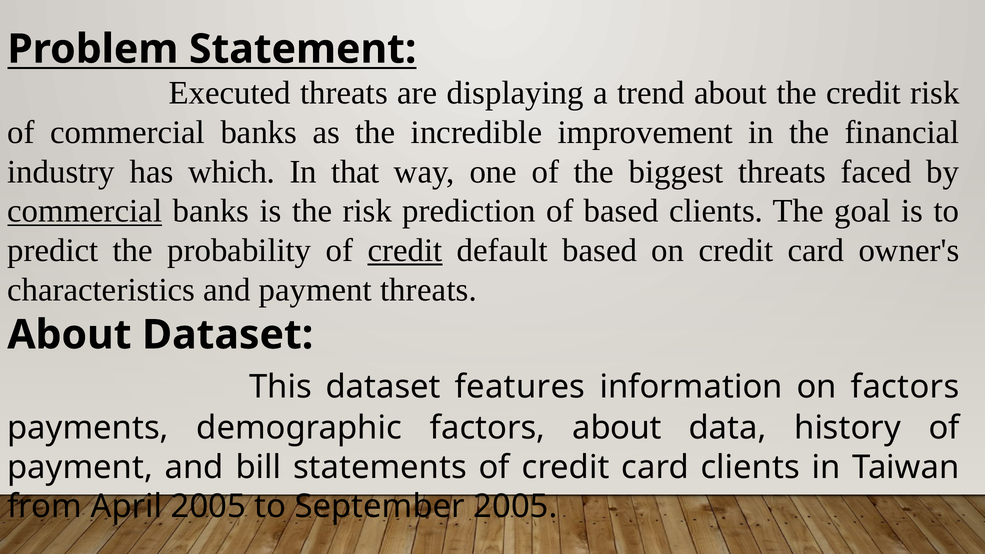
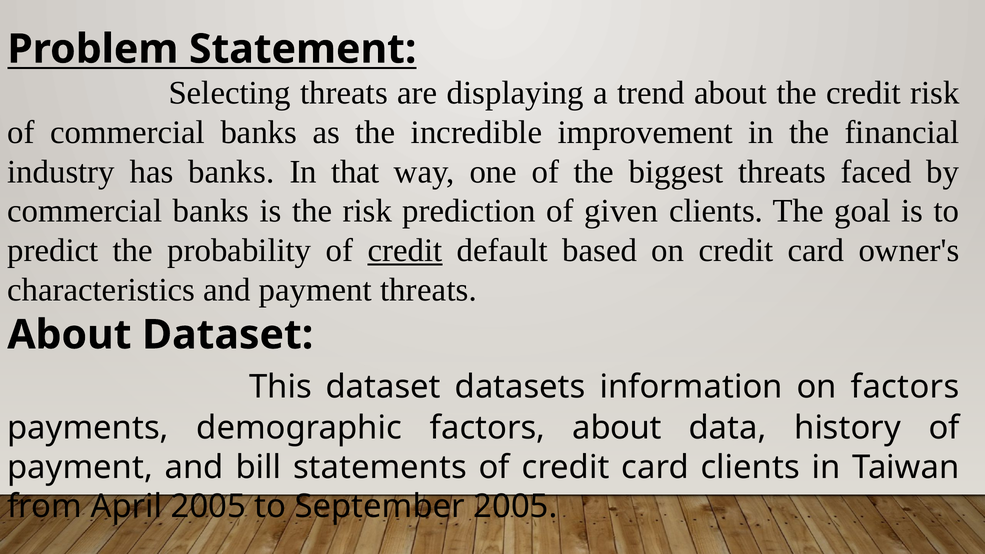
Executed: Executed -> Selecting (230, 93)
has which: which -> banks (231, 172)
commercial underline: present -> none (85, 211)
of based: based -> given (621, 211)
features: features -> datasets (520, 387)
